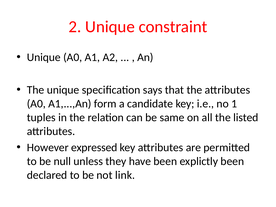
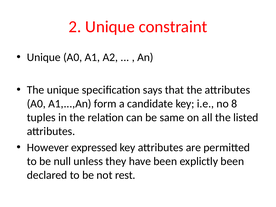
1: 1 -> 8 (234, 104)
link: link -> rest (125, 175)
